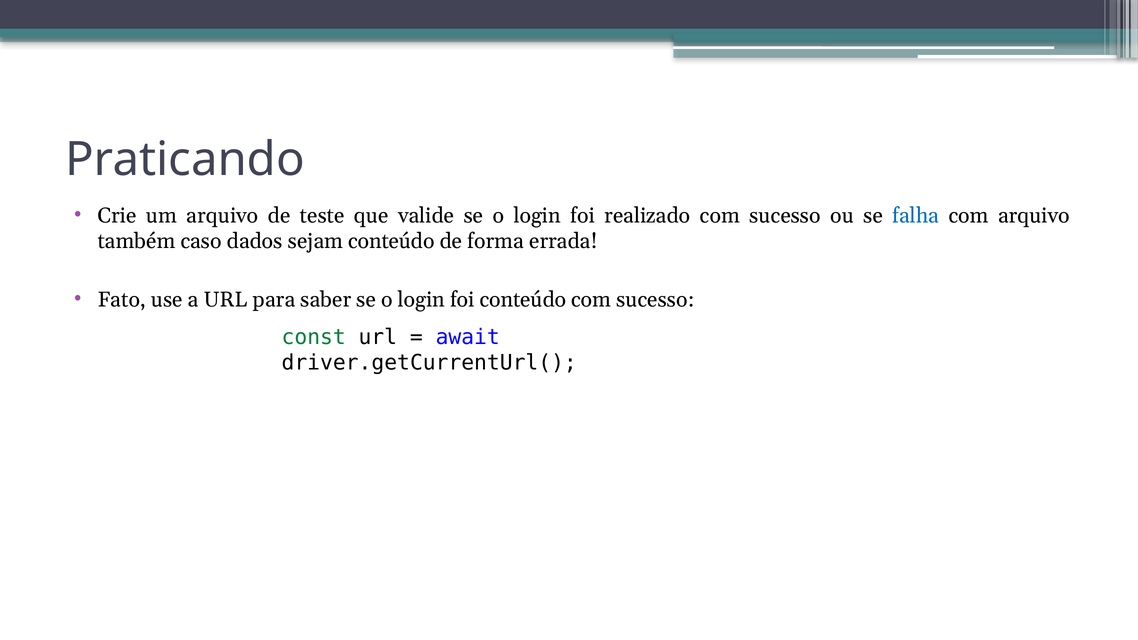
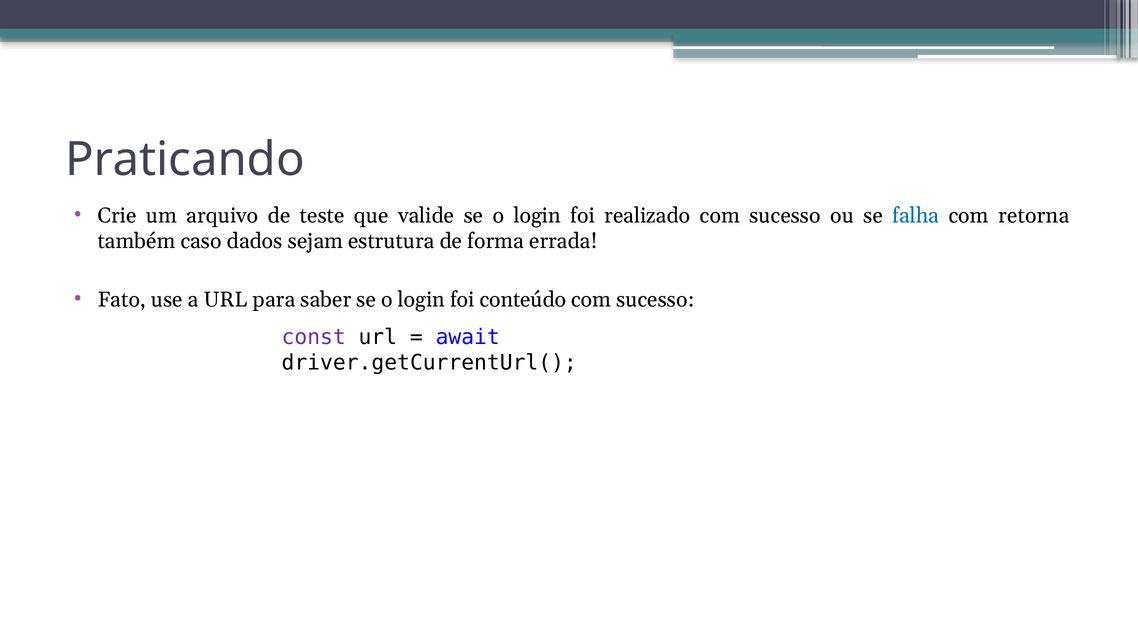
com arquivo: arquivo -> retorna (1034, 216)
sejam conteúdo: conteúdo -> estrutura (391, 241)
const colour: green -> purple (314, 337)
